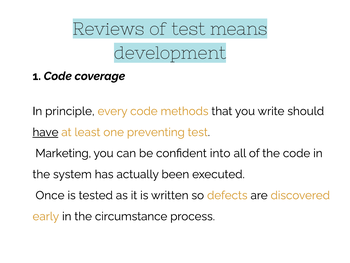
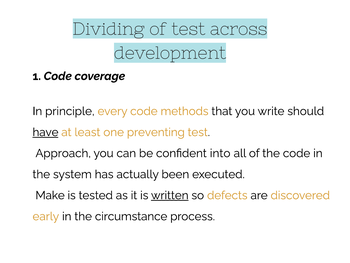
Reviews: Reviews -> Dividing (109, 29)
means: means -> across (239, 29)
Marketing: Marketing -> Approach (63, 153)
Once: Once -> Make (50, 195)
written underline: none -> present (170, 195)
